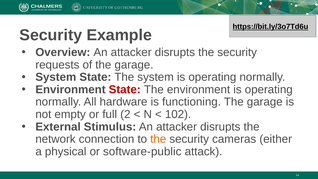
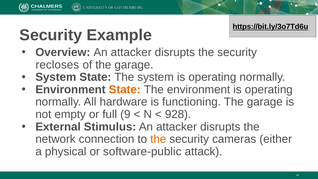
requests: requests -> recloses (57, 65)
State colour: red -> orange (125, 89)
2: 2 -> 9 (125, 114)
102: 102 -> 928 (178, 114)
